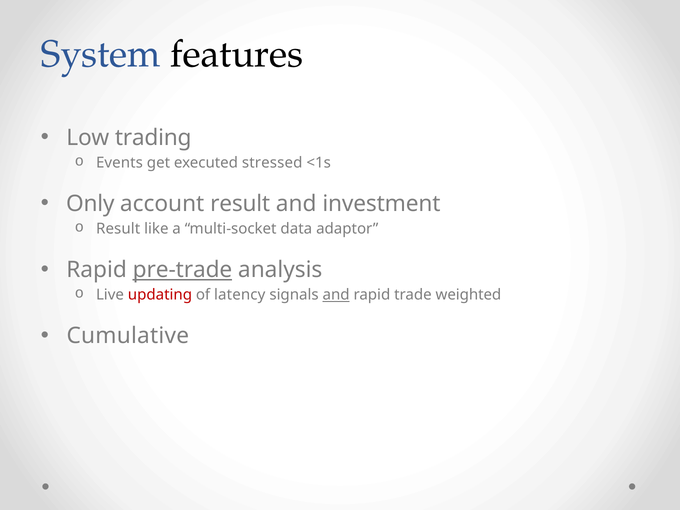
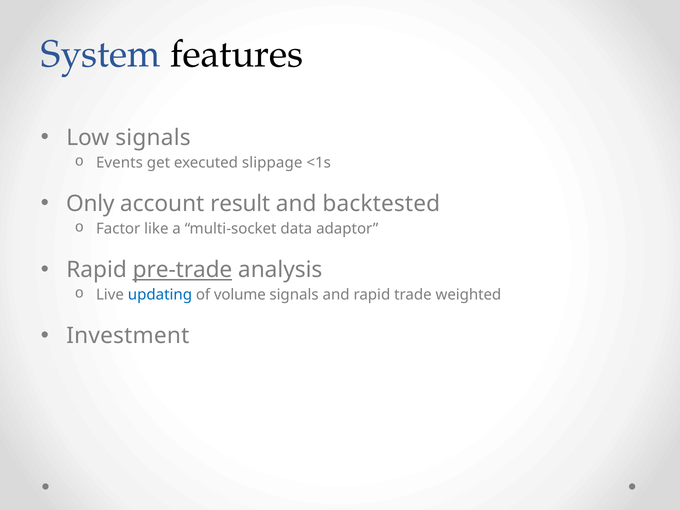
Low trading: trading -> signals (153, 138)
stressed: stressed -> slippage (272, 163)
investment: investment -> backtested (381, 204)
Result: Result -> Factor (118, 229)
updating colour: red -> blue (160, 295)
latency: latency -> volume (240, 295)
and underline: present -> none (336, 295)
Cumulative: Cumulative -> Investment (128, 336)
